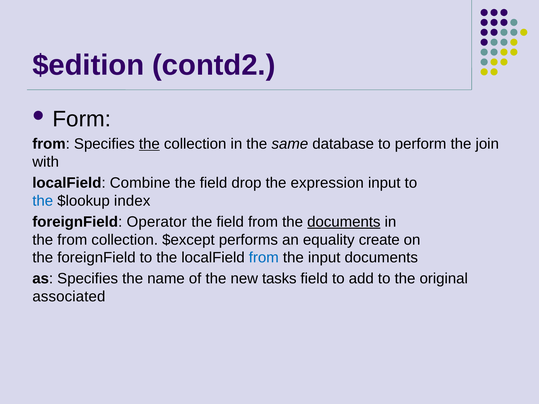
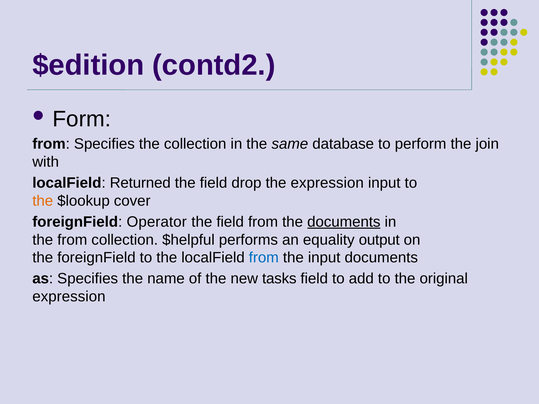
the underline: present -> none (149, 144)
Combine: Combine -> Returned (140, 183)
the colour: blue -> orange (43, 201)
index: index -> cover (132, 201)
$except: $except -> $helpful (188, 240)
create: create -> output (379, 240)
associated: associated -> expression (69, 297)
